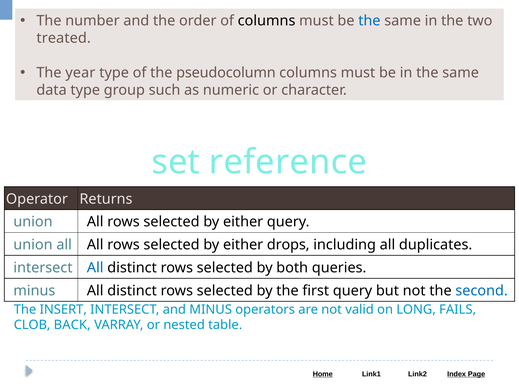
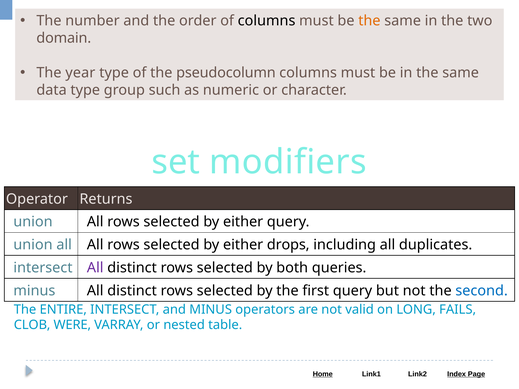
the colour: blue -> orange (369, 21)
treated: treated -> domain (64, 38)
reference: reference -> modifiers (288, 162)
All colour: blue -> purple (95, 268)
INSERT: INSERT -> ENTIRE (63, 310)
BACK: BACK -> WERE (72, 325)
